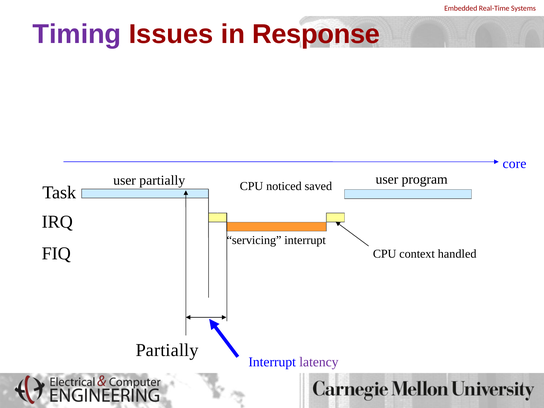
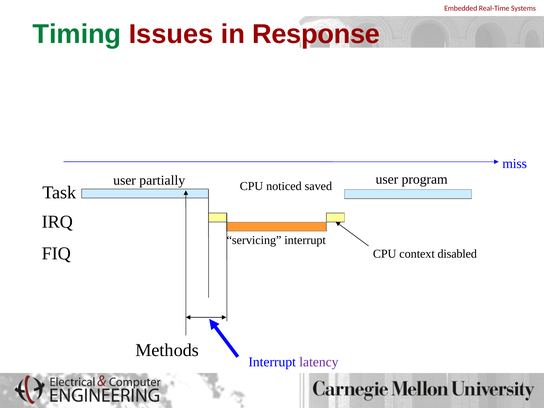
Timing colour: purple -> green (77, 34)
core: core -> miss (515, 164)
handled: handled -> disabled (457, 254)
Partially: Partially -> Methods (167, 350)
